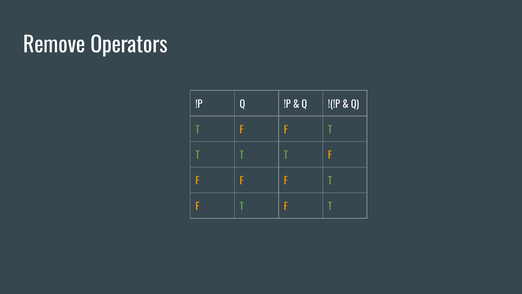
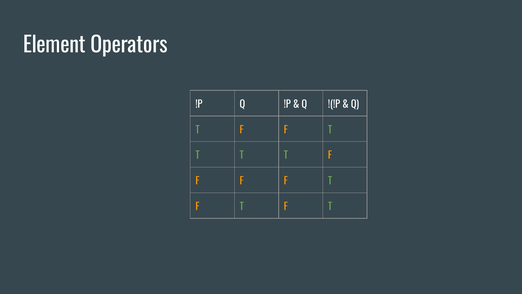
Remove: Remove -> Element (54, 45)
